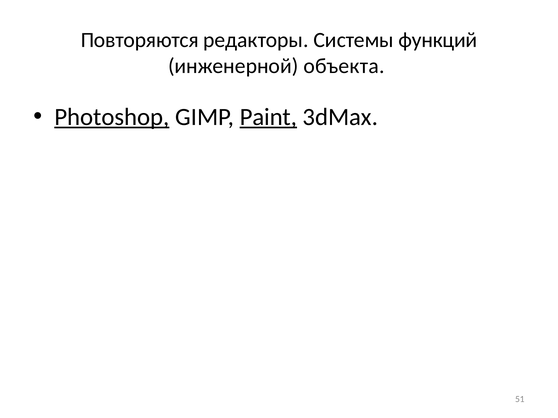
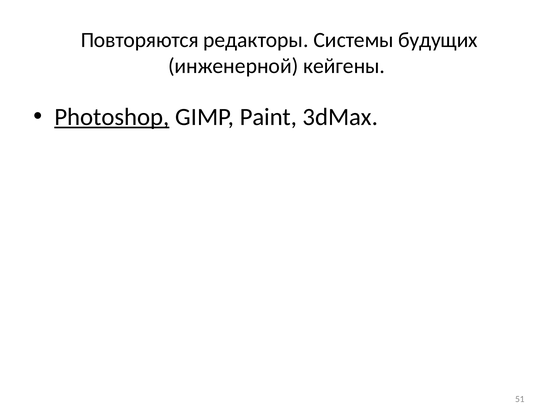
функций: функций -> будущих (438, 40)
объекта: объекта -> кейгены (344, 66)
Paint underline: present -> none (268, 117)
